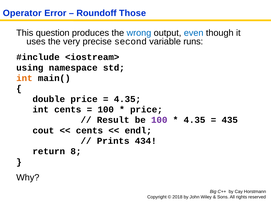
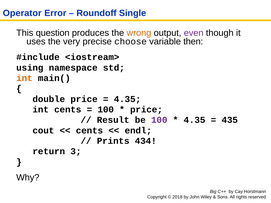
Those: Those -> Single (133, 13)
wrong colour: blue -> orange (139, 33)
even colour: blue -> purple (194, 33)
second: second -> choose (131, 42)
runs: runs -> then (193, 42)
8: 8 -> 3 (76, 152)
